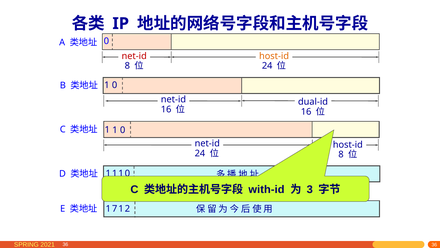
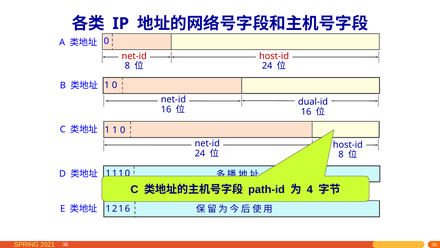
host-id colour: orange -> red (274, 56)
with-id: with-id -> path-id (267, 189)
3: 3 -> 4 (310, 189)
7: 7 -> 2 (115, 208)
2: 2 -> 6 (127, 208)
